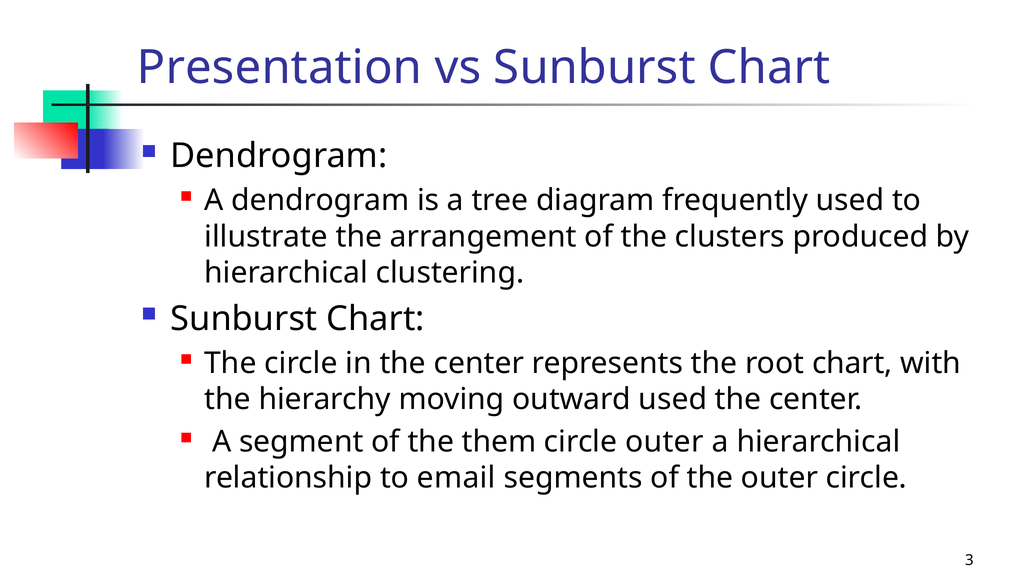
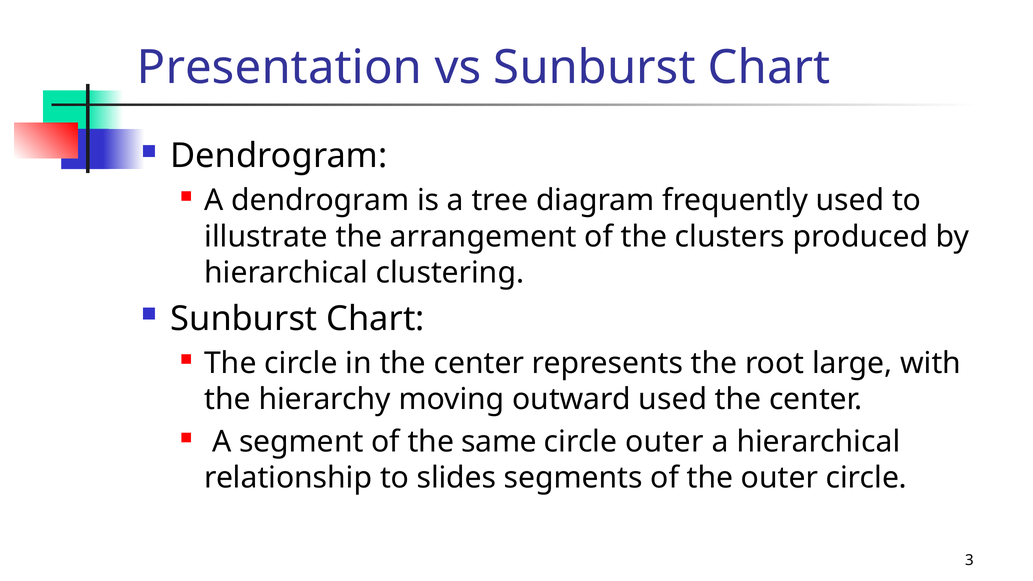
root chart: chart -> large (852, 363)
them: them -> same (499, 442)
email: email -> slides (457, 478)
